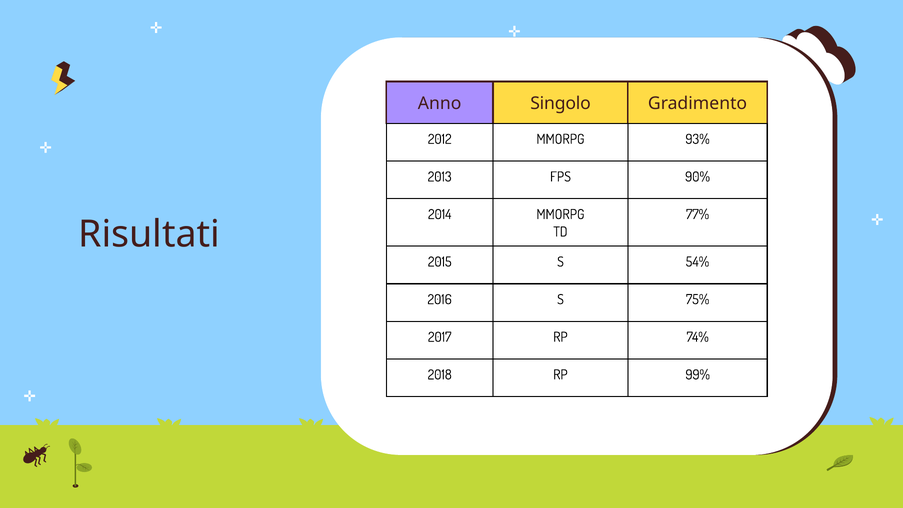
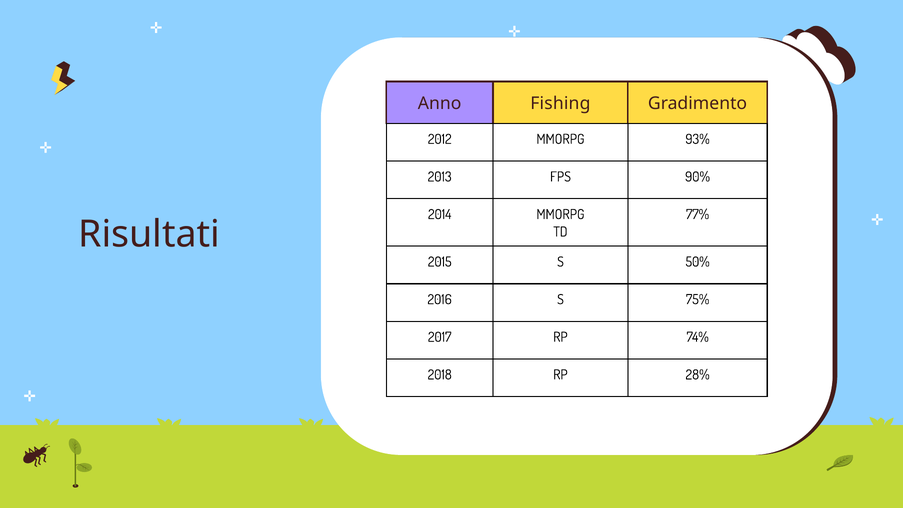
Singolo: Singolo -> Fishing (560, 103)
54%: 54% -> 50% (698, 262)
99%: 99% -> 28% (698, 375)
